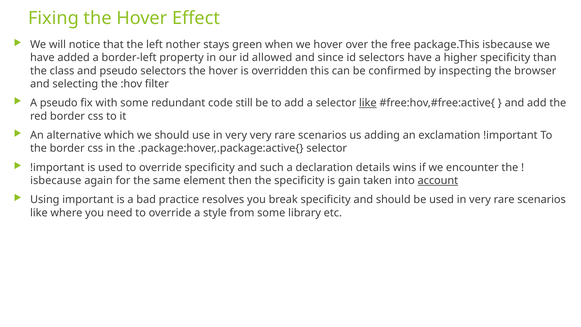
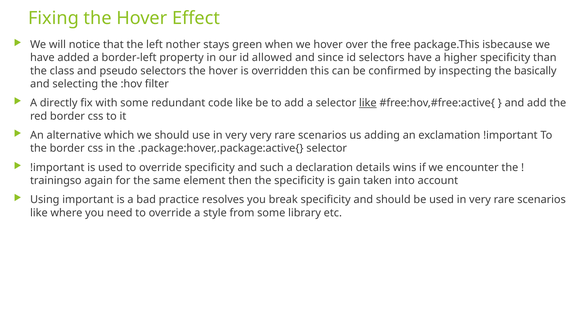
browser: browser -> basically (535, 71)
A pseudo: pseudo -> directly (59, 103)
code still: still -> like (244, 103)
isbecause: isbecause -> trainingso (56, 180)
account underline: present -> none (438, 180)
